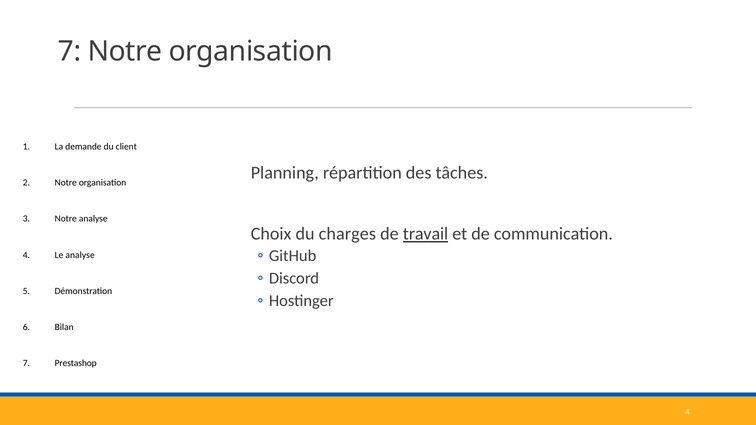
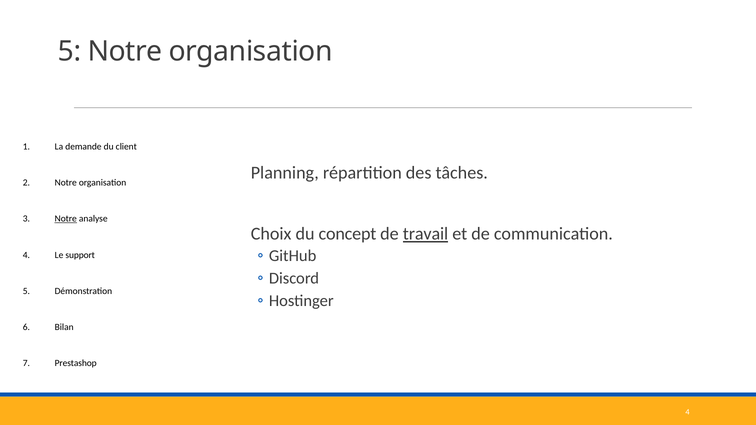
7: 7 -> 5 (69, 52)
Notre underline: none -> present (66, 219)
charges: charges -> concept (348, 234)
Le analyse: analyse -> support (80, 255)
